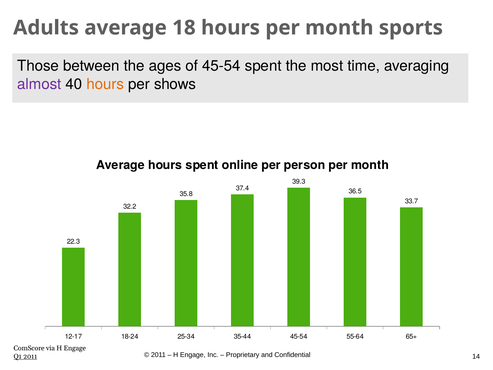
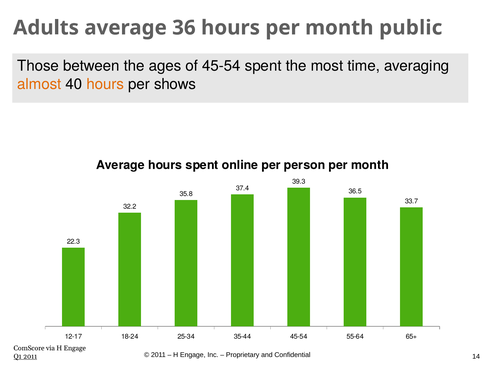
18: 18 -> 36 (184, 28)
sports: sports -> public (411, 28)
almost colour: purple -> orange (39, 84)
